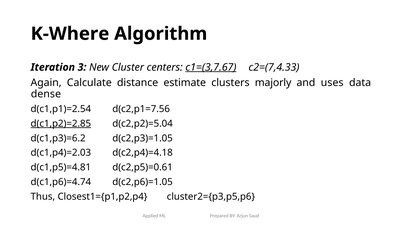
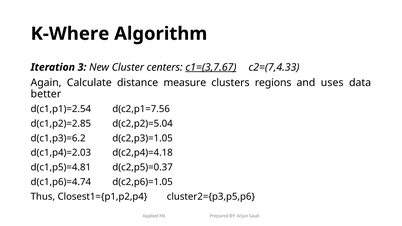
estimate: estimate -> measure (185, 83)
majorly: majorly -> regions (273, 83)
dense: dense -> better (46, 94)
d(c1,p2)=2.85 underline: present -> none (61, 124)
d(c2,p5)=0.61: d(c2,p5)=0.61 -> d(c2,p5)=0.37 (143, 167)
